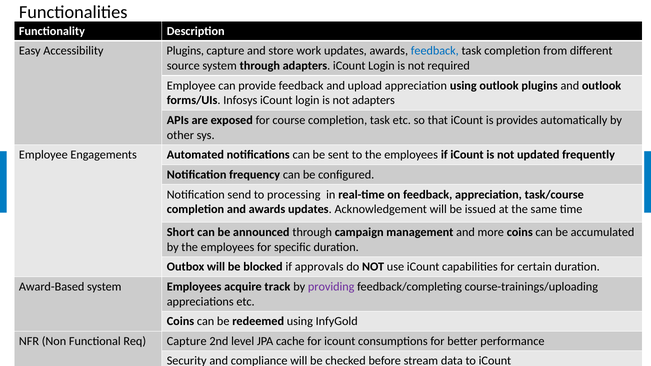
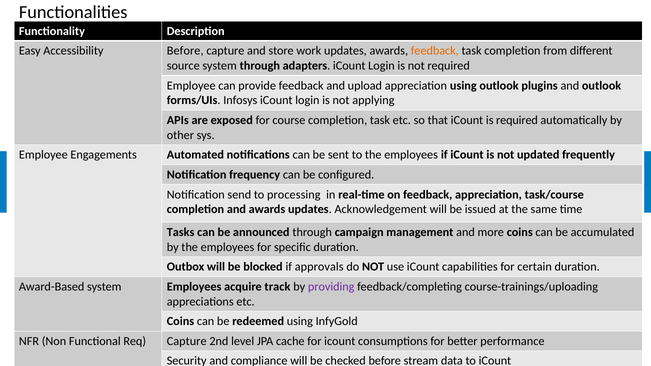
Accessibility Plugins: Plugins -> Before (185, 51)
feedback colour: blue -> orange (435, 51)
not adapters: adapters -> applying (373, 101)
is provides: provides -> required (517, 120)
Short: Short -> Tasks (181, 232)
